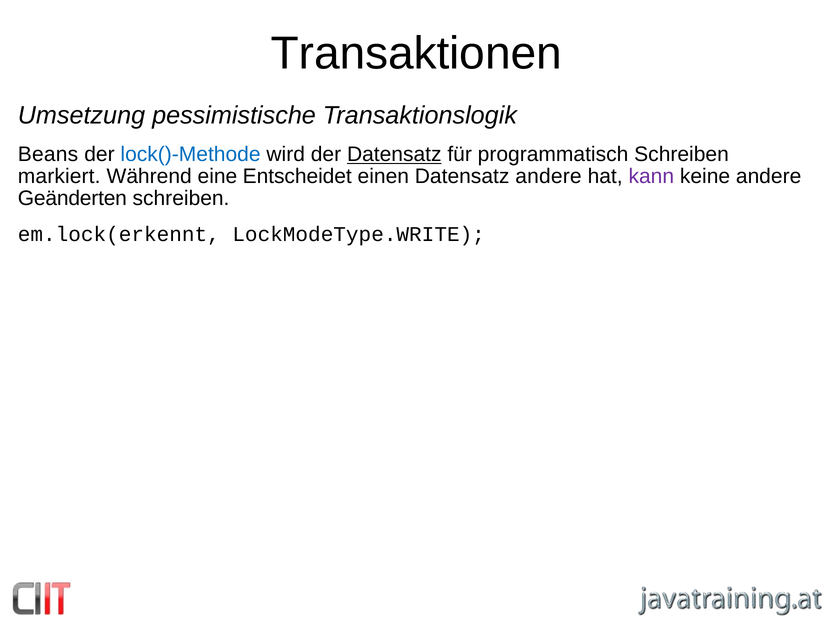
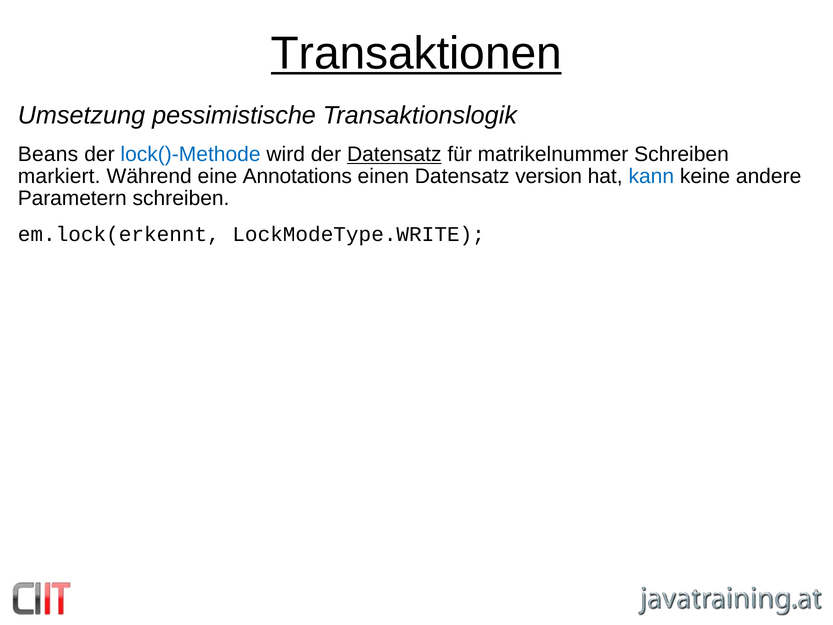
Transaktionen underline: none -> present (416, 53)
programmatisch: programmatisch -> matrikelnummer (553, 154)
Entscheidet: Entscheidet -> Annotations (297, 176)
Datensatz andere: andere -> version (549, 176)
kann colour: purple -> blue (651, 176)
Geänderten: Geänderten -> Parametern (72, 198)
